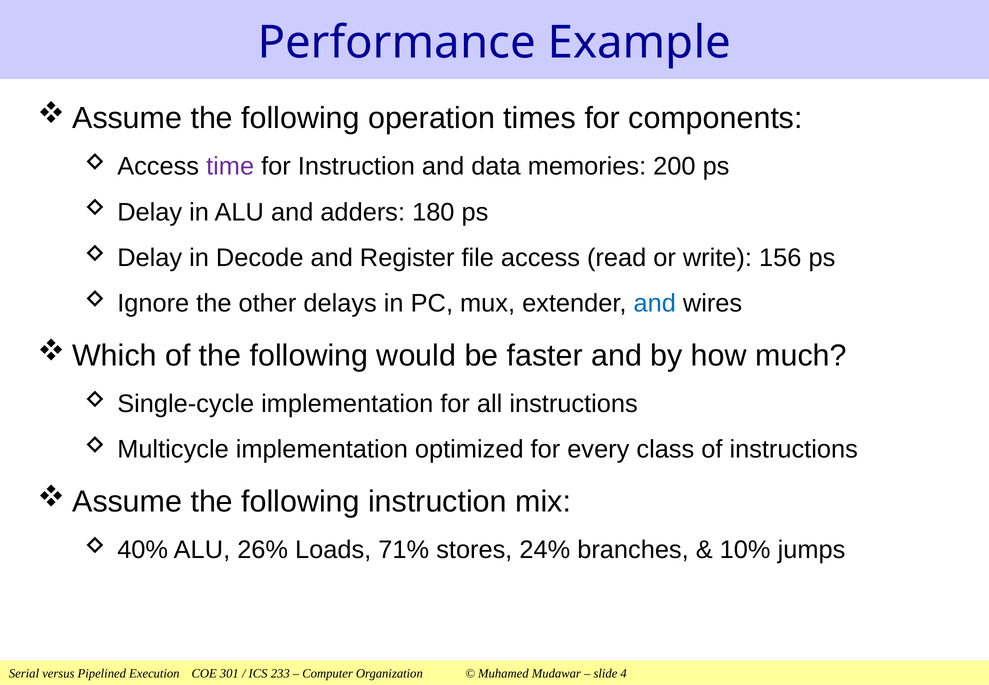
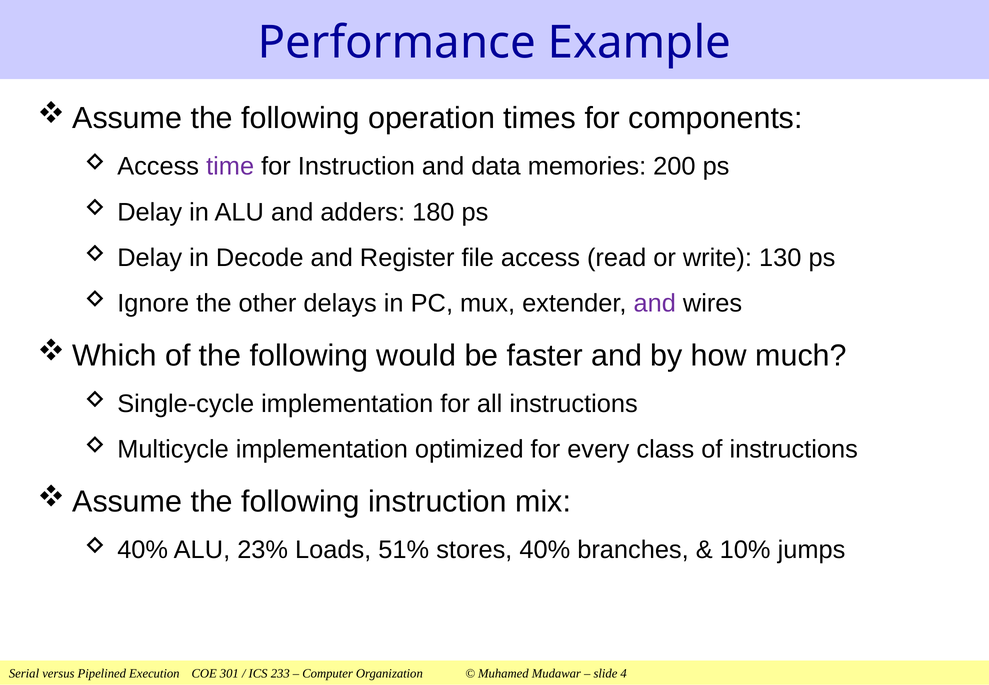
156: 156 -> 130 (780, 258)
and colour: blue -> purple (655, 303)
26%: 26% -> 23% (263, 550)
71%: 71% -> 51% (404, 550)
stores 24%: 24% -> 40% (545, 550)
